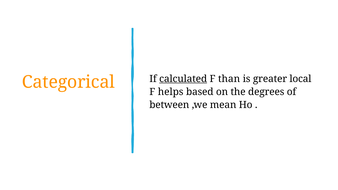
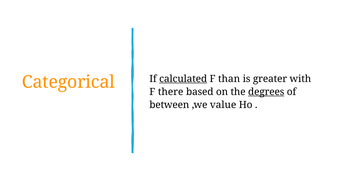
local: local -> with (300, 79)
helps: helps -> there (171, 92)
degrees underline: none -> present (266, 92)
mean: mean -> value (223, 105)
